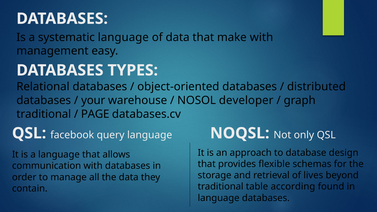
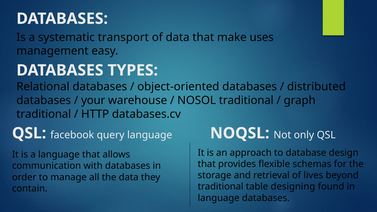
systematic language: language -> transport (123, 37)
make with: with -> uses (262, 37)
NOSOL developer: developer -> traditional (246, 100)
PAGE: PAGE -> HTTP (95, 114)
according: according -> designing (293, 187)
